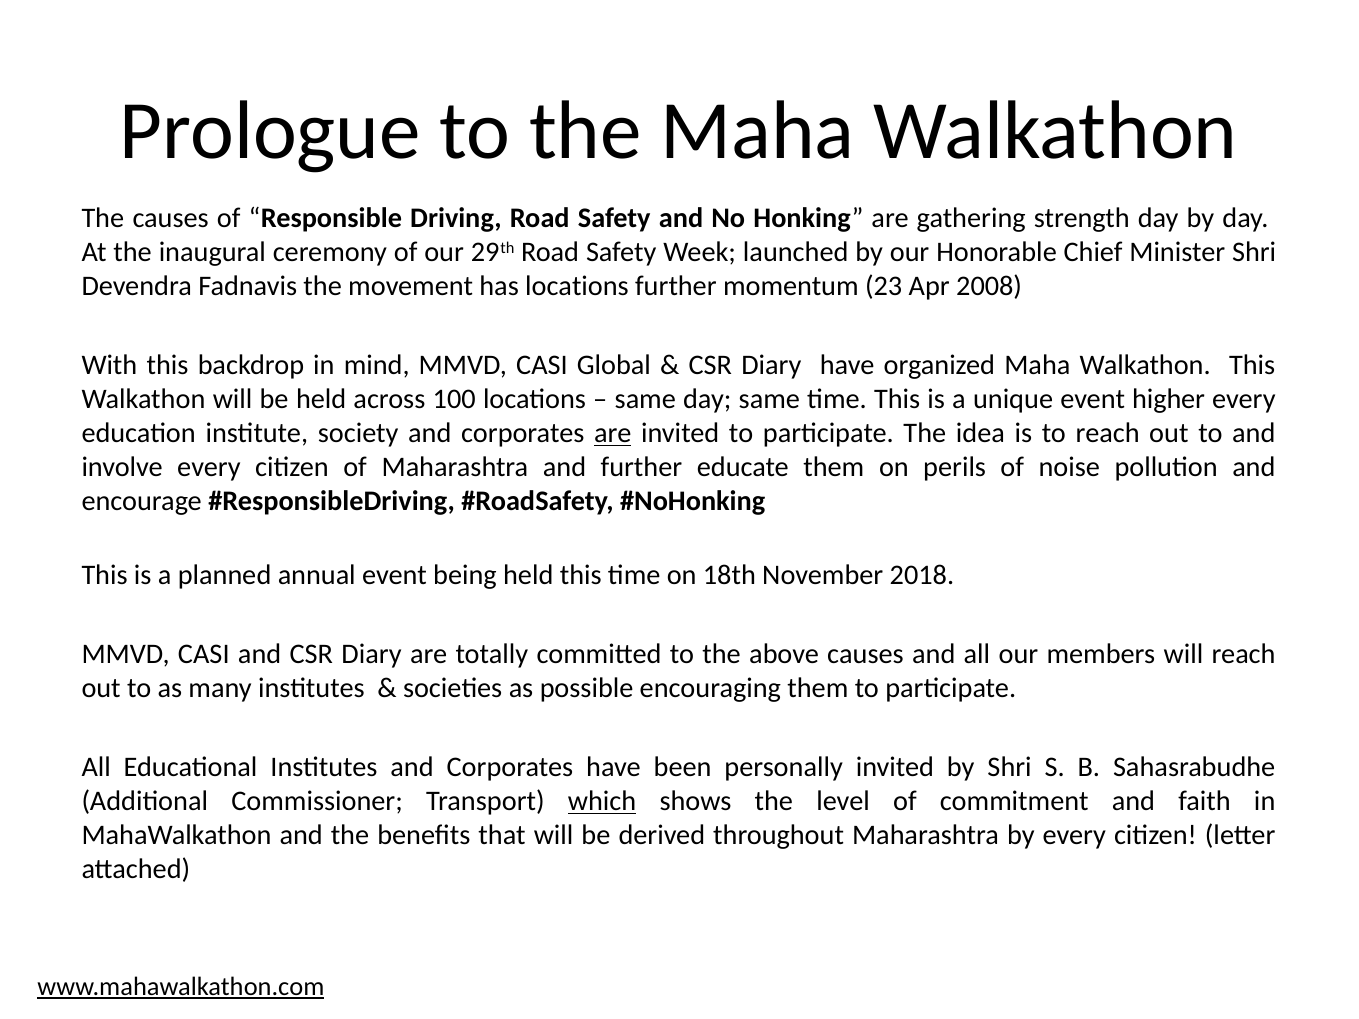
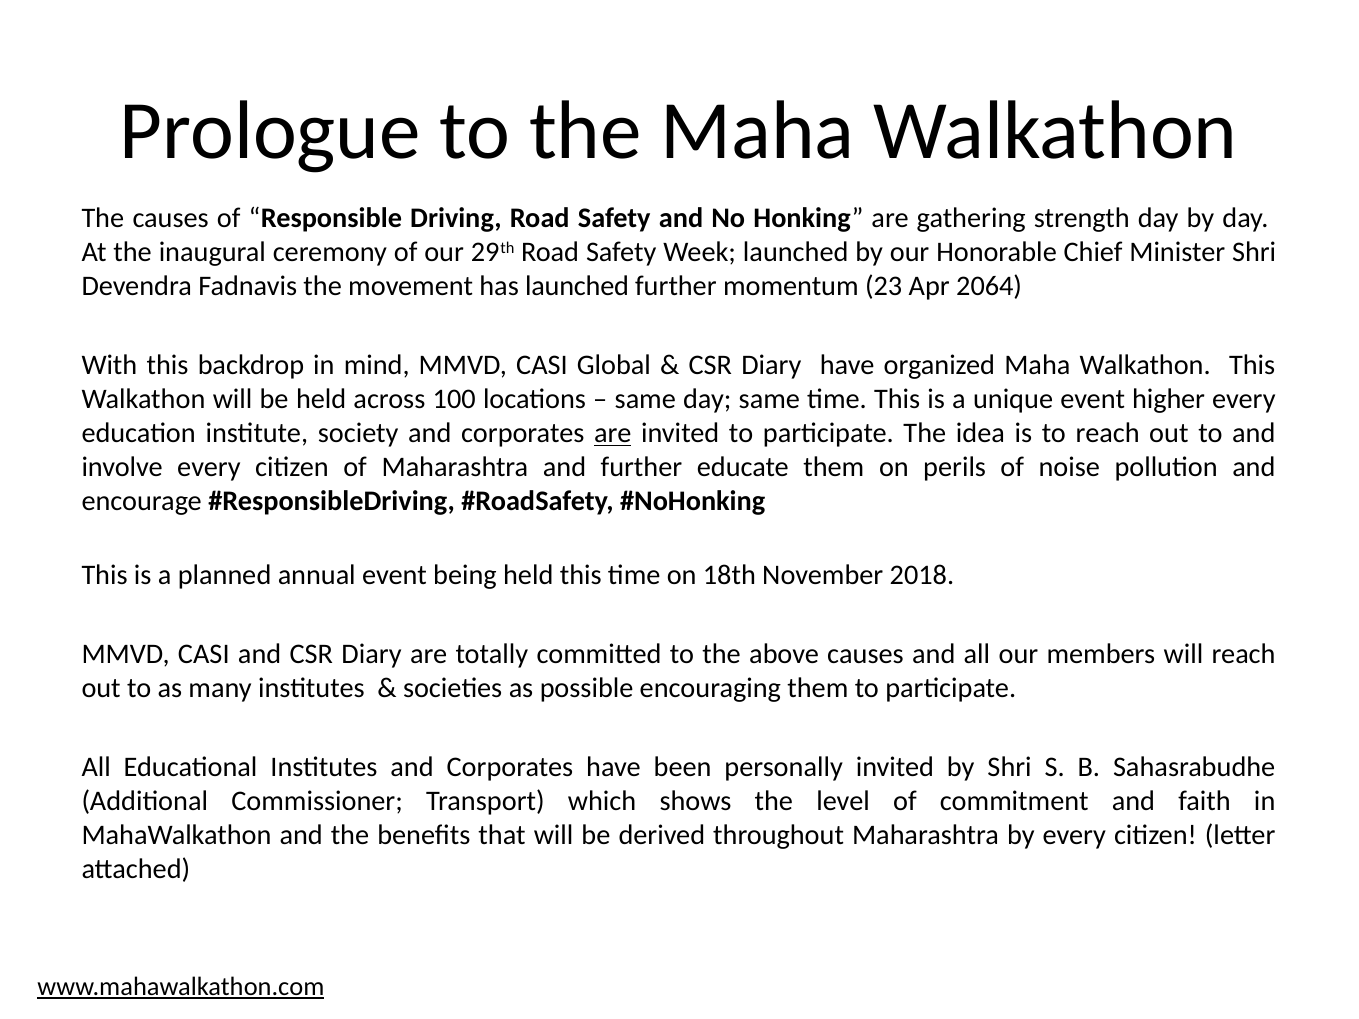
has locations: locations -> launched (577, 286)
2008: 2008 -> 2064 (989, 286)
which underline: present -> none (602, 802)
